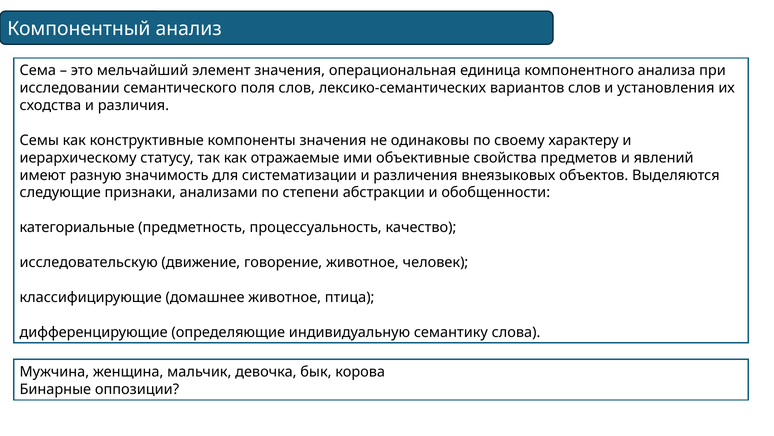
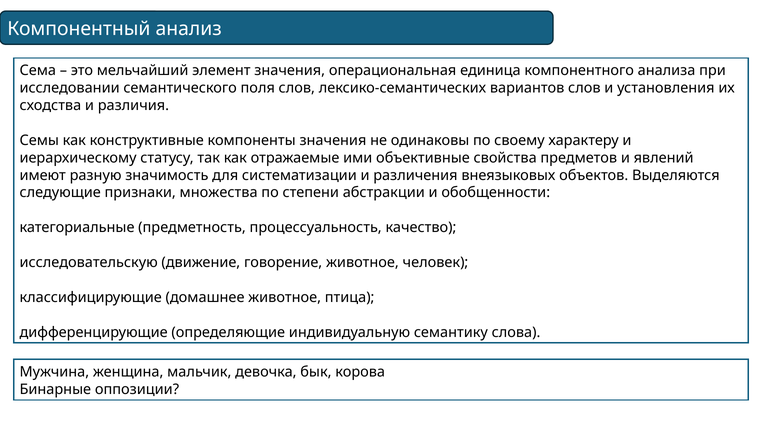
анализами: анализами -> множества (219, 192)
